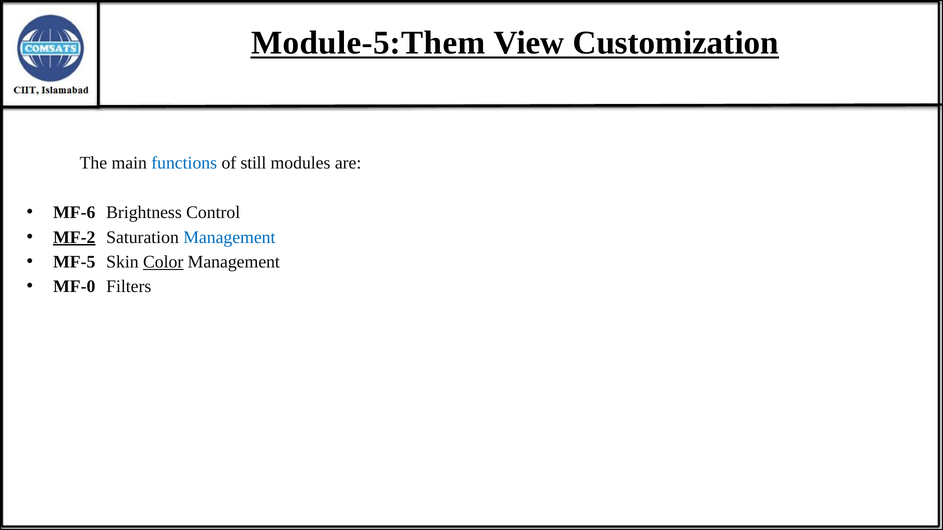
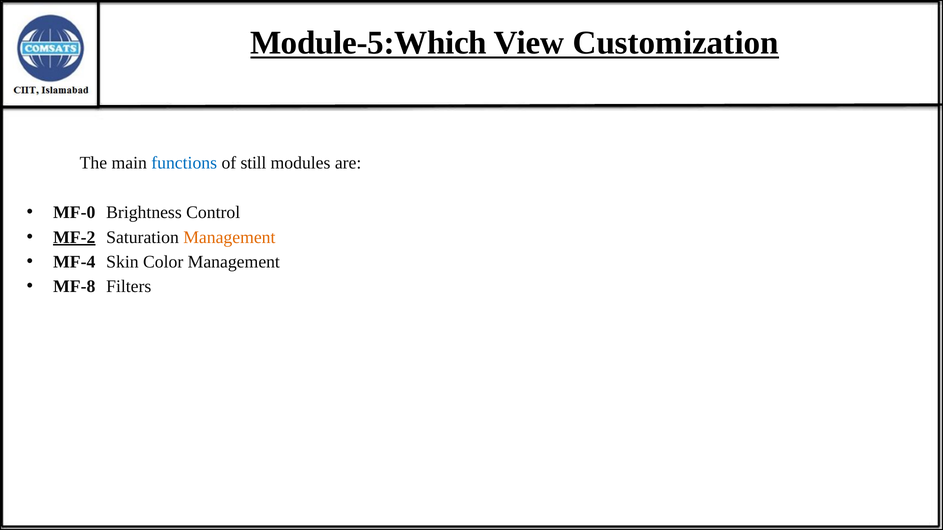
Module-5:Them: Module-5:Them -> Module-5:Which (368, 43)
MF-6: MF-6 -> MF-0 (74, 213)
Management colour: blue -> orange (229, 237)
MF-5: MF-5 -> MF-4 (74, 262)
Color underline: present -> none (163, 262)
MF-0: MF-0 -> MF-8 (74, 287)
